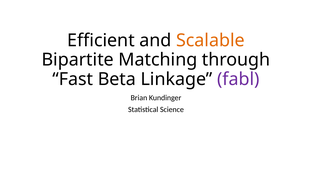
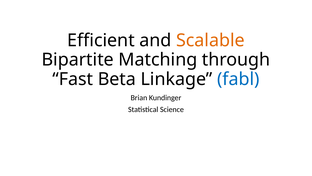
fabl colour: purple -> blue (238, 79)
